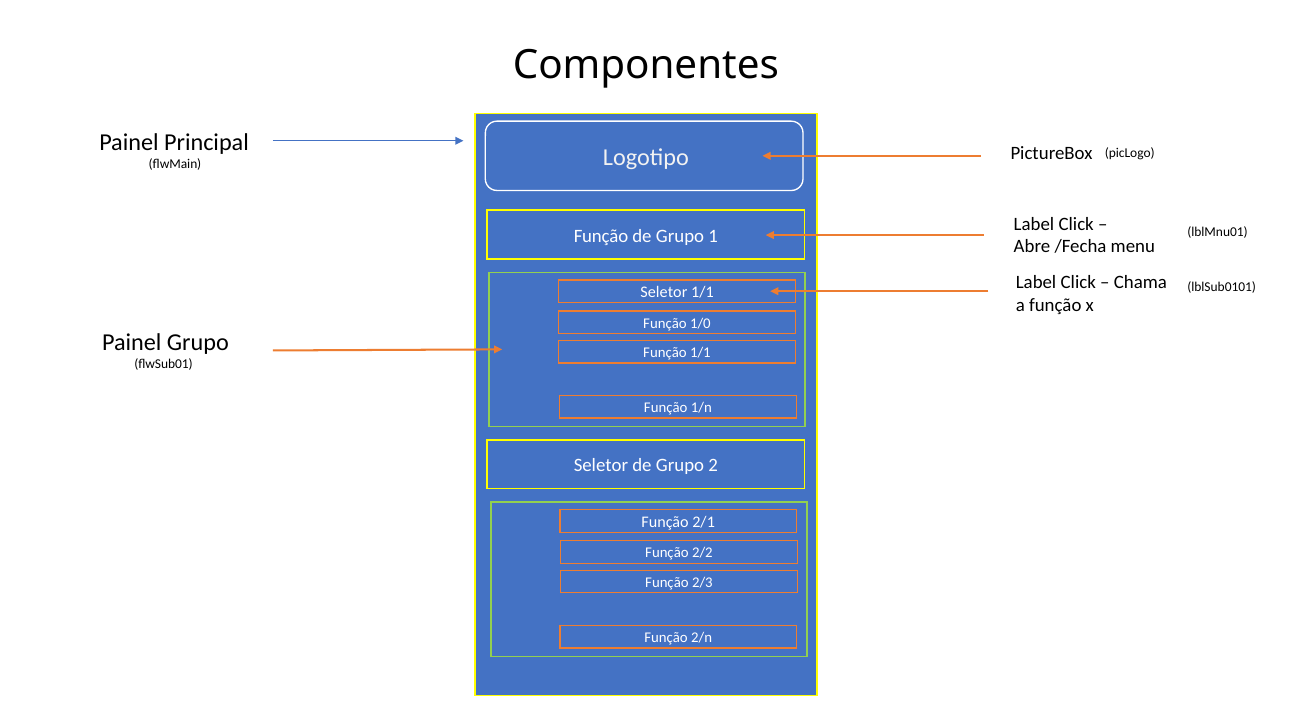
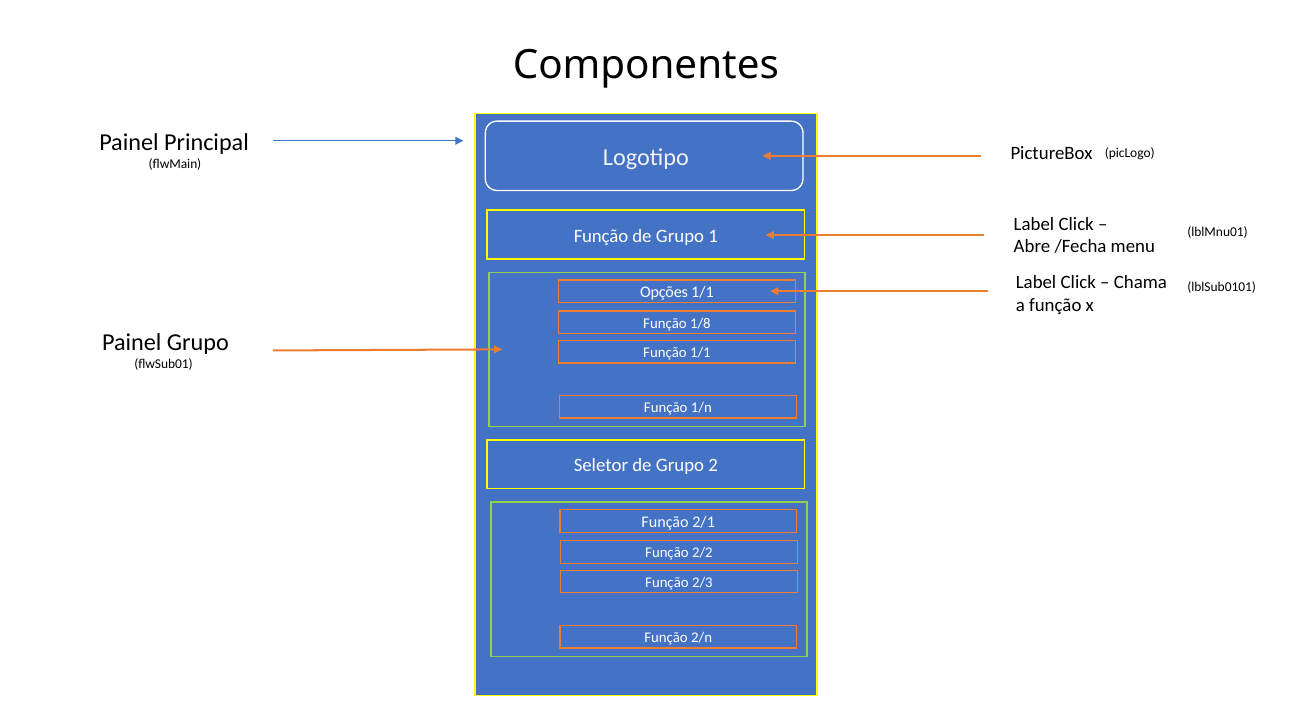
Seletor: Seletor -> Opções (664, 292)
1/0: 1/0 -> 1/8 (700, 323)
